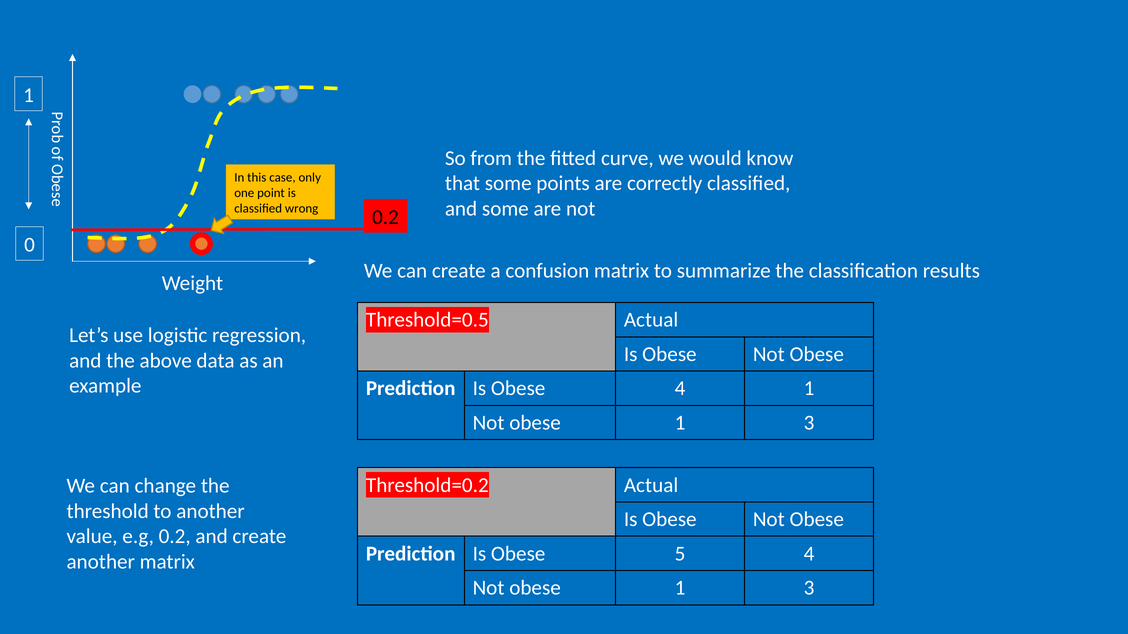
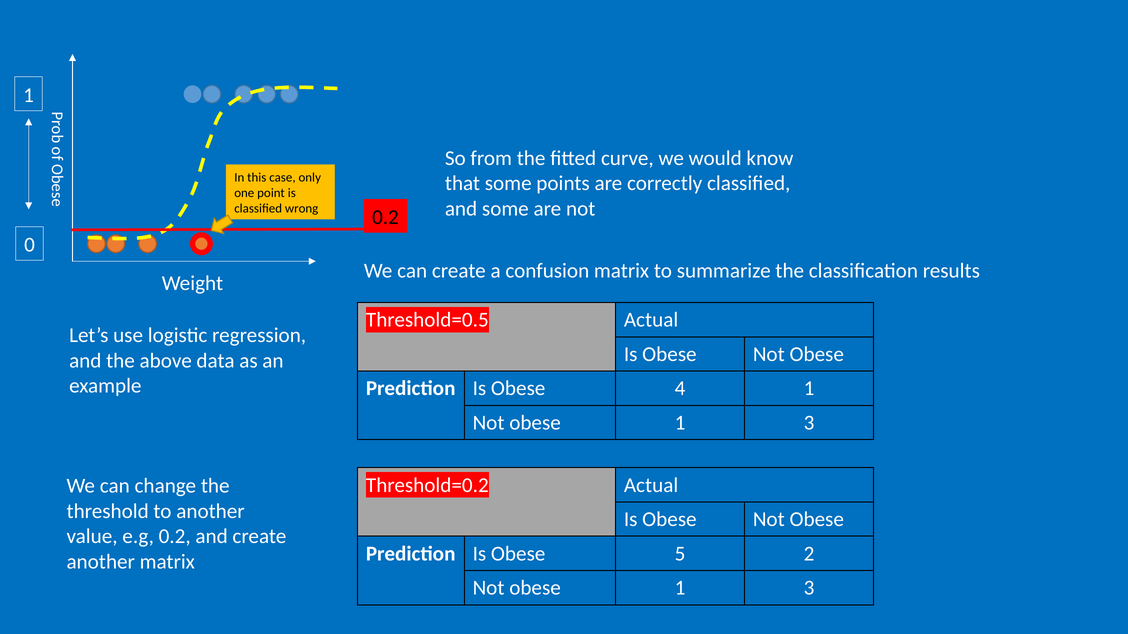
5 4: 4 -> 2 (809, 554)
